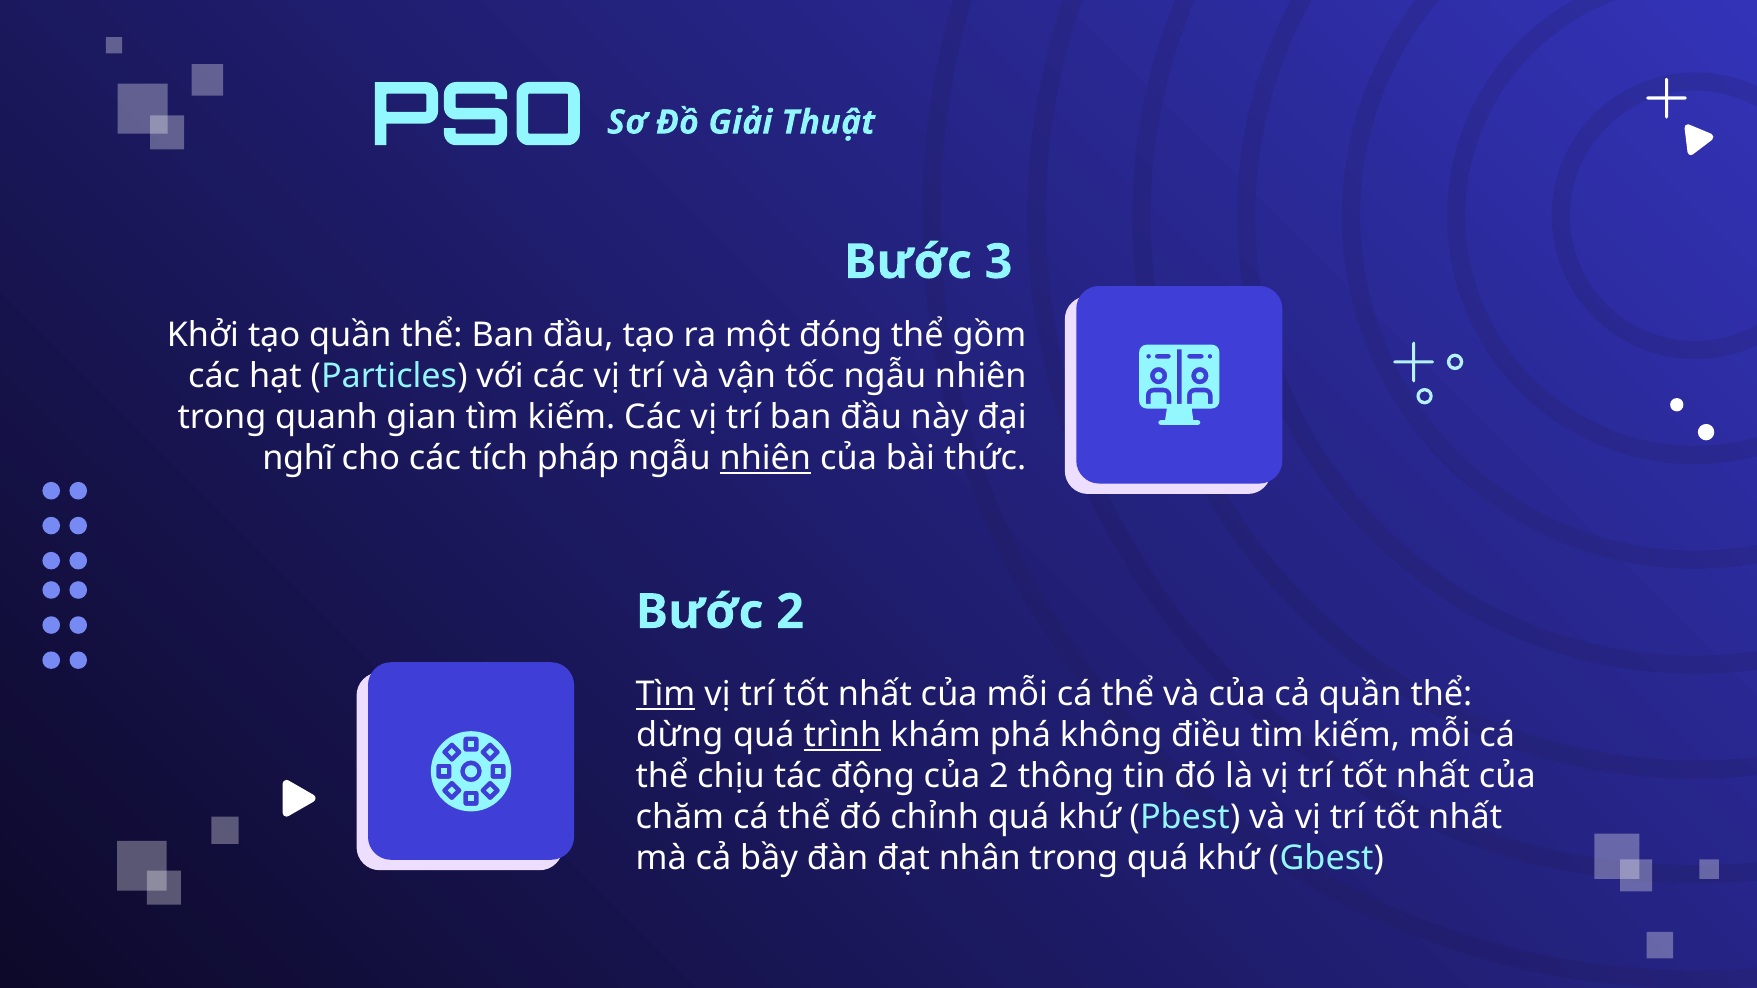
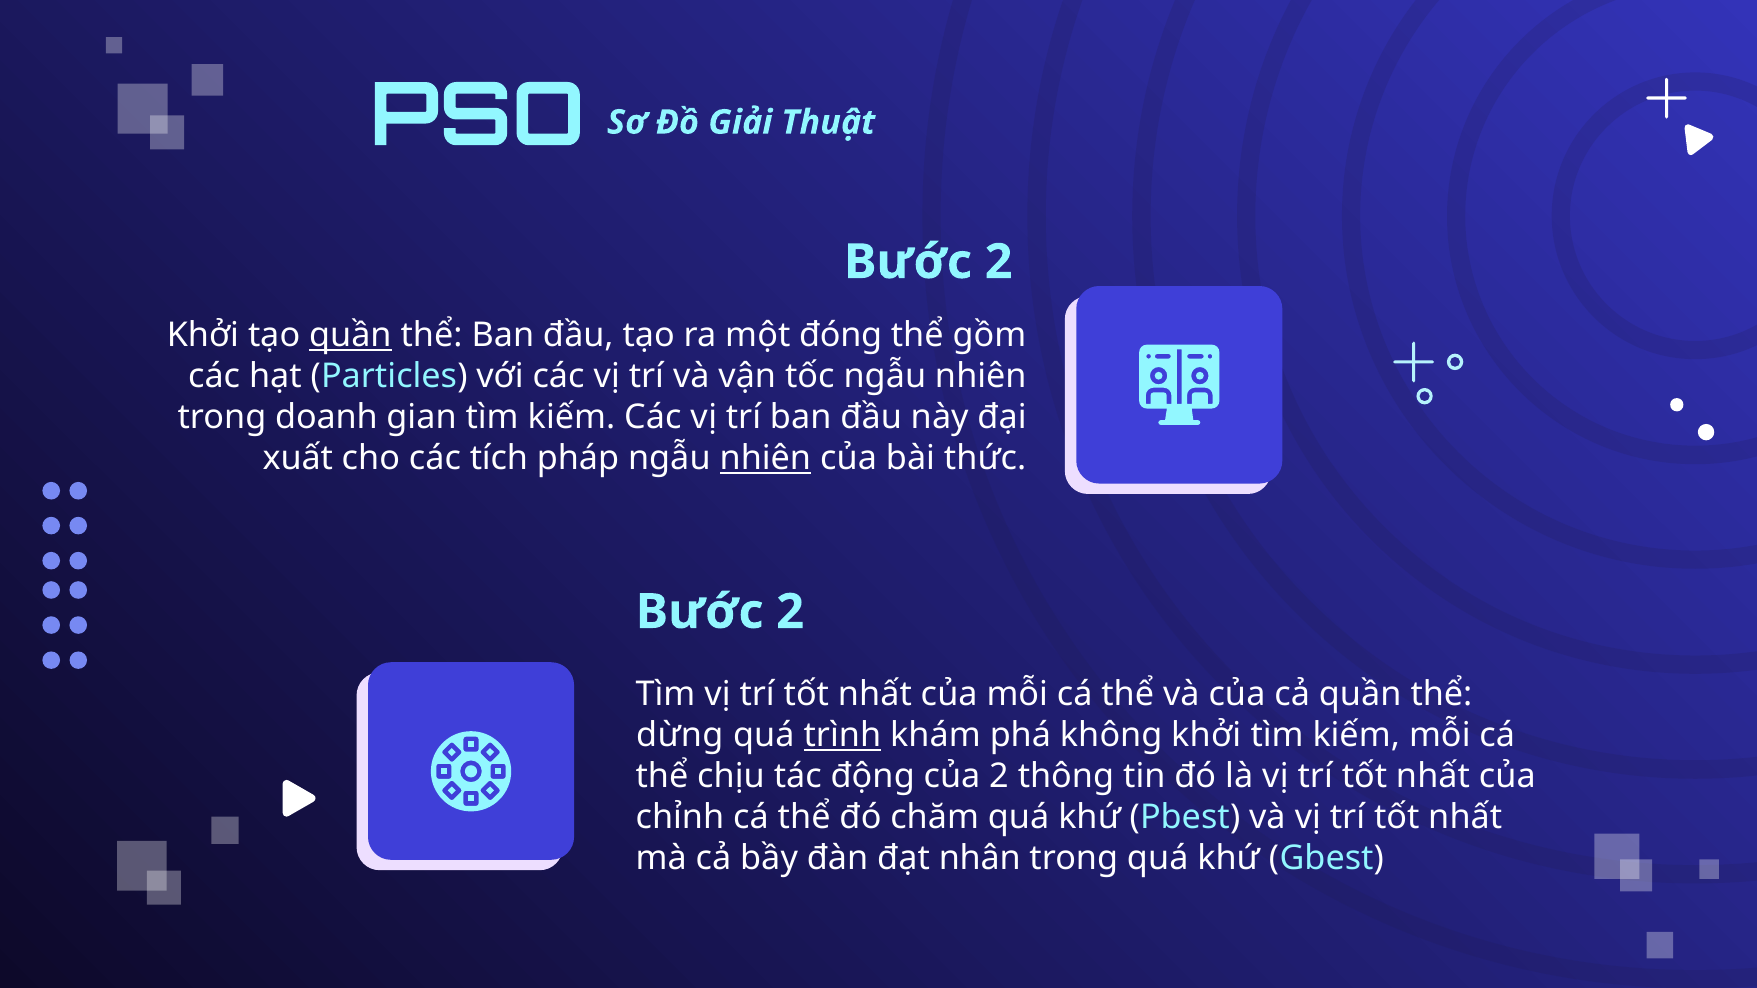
3: 3 -> 2 (999, 262)
quần underline: none -> present (350, 335)
quanh: quanh -> doanh (326, 417)
nghĩ: nghĩ -> xuất (298, 458)
Tìm underline: present -> none (666, 695)
không điều: điều -> khởi (1206, 736)
chăm: chăm -> chỉnh (680, 818)
chỉnh: chỉnh -> chăm (935, 818)
